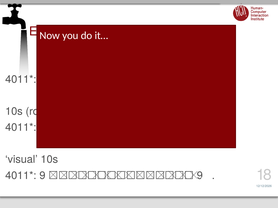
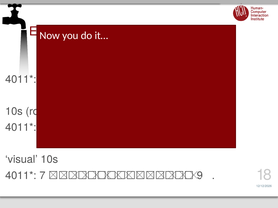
9: 9 -> 7 (43, 176)
